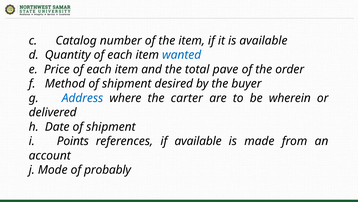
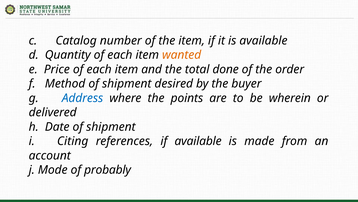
wanted colour: blue -> orange (182, 55)
pave: pave -> done (226, 69)
carter: carter -> points (187, 98)
Points: Points -> Citing (73, 141)
